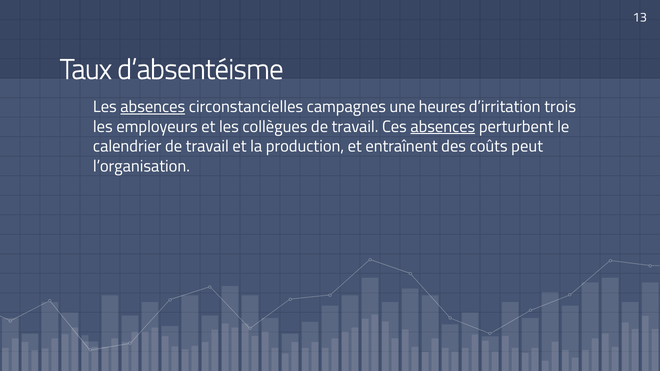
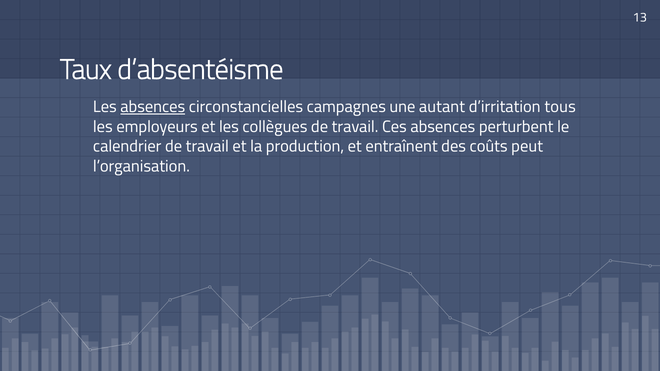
heures: heures -> autant (442, 107)
trois: trois -> tous (560, 107)
absences underline: present -> none (443, 127)
